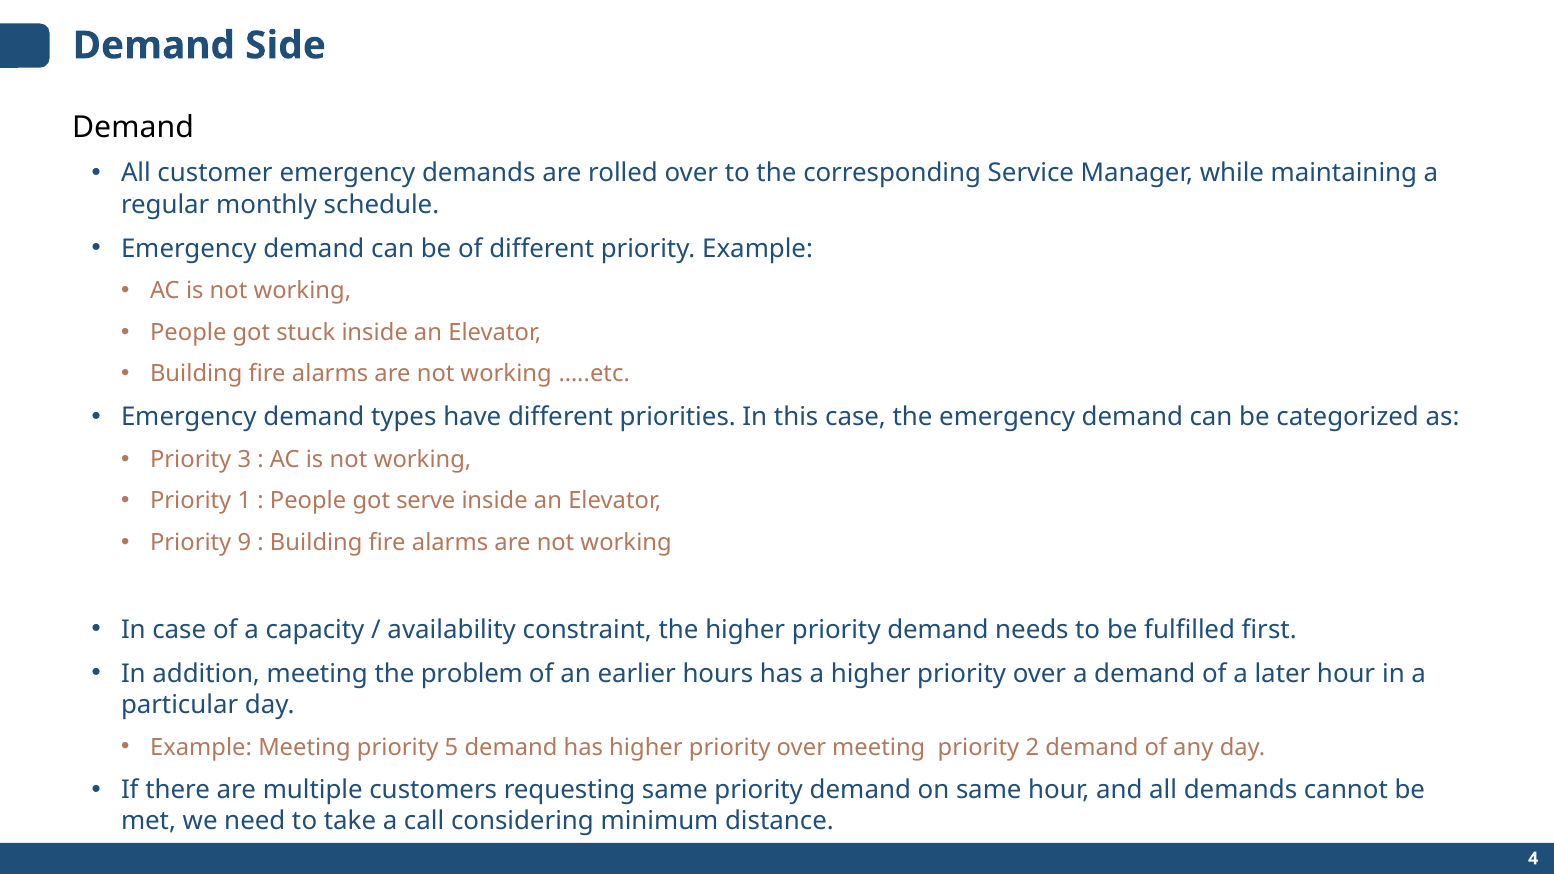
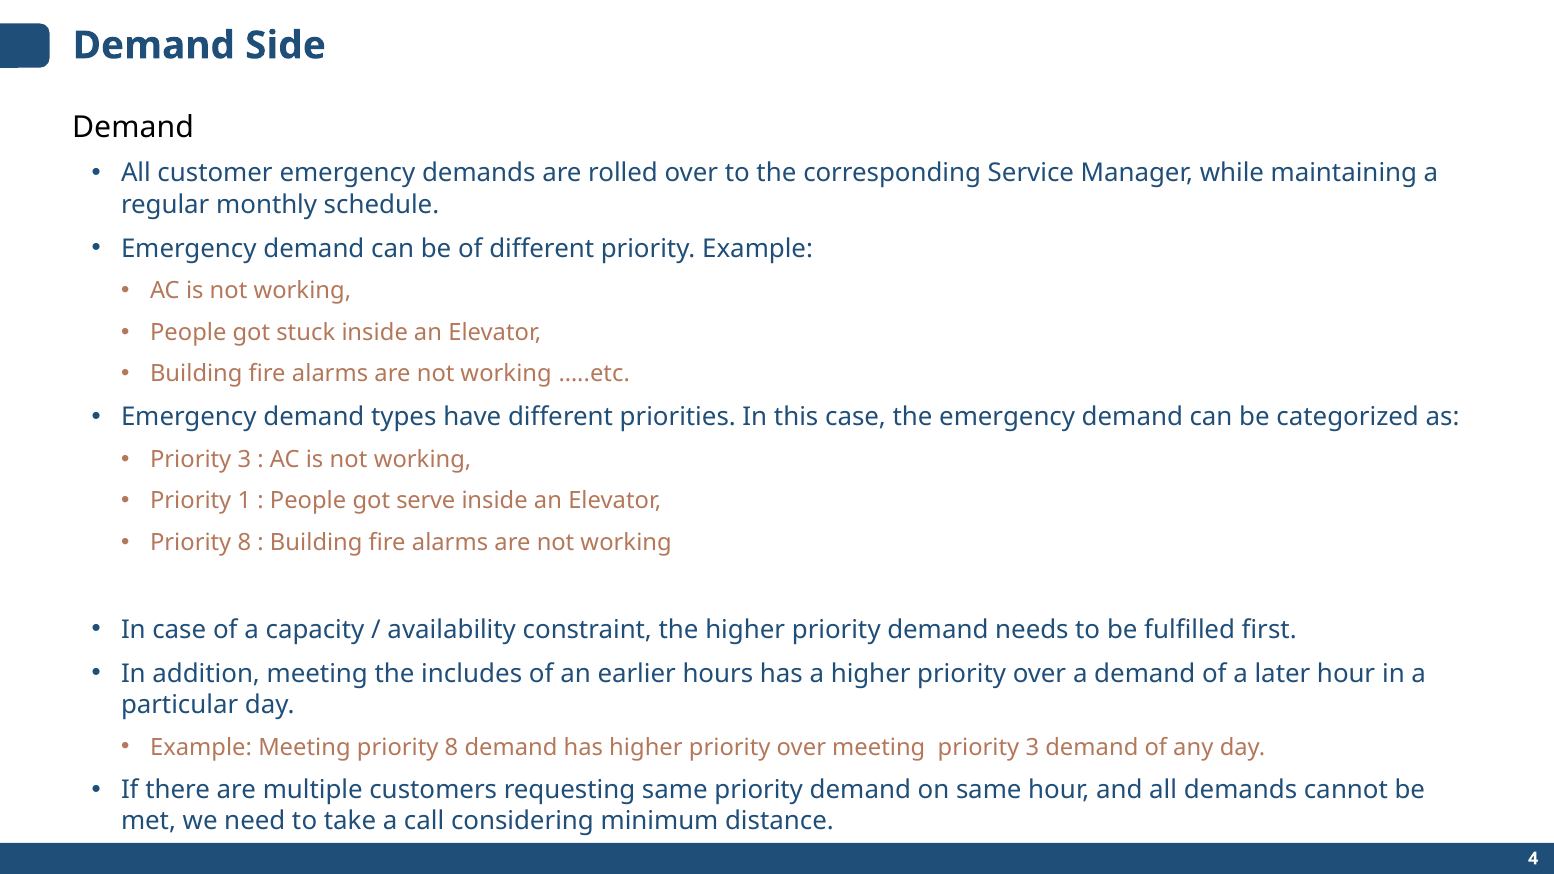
9: 9 -> 8 (244, 543)
problem: problem -> includes (472, 674)
Meeting priority 5: 5 -> 8 (452, 747)
meeting priority 2: 2 -> 3 (1032, 747)
